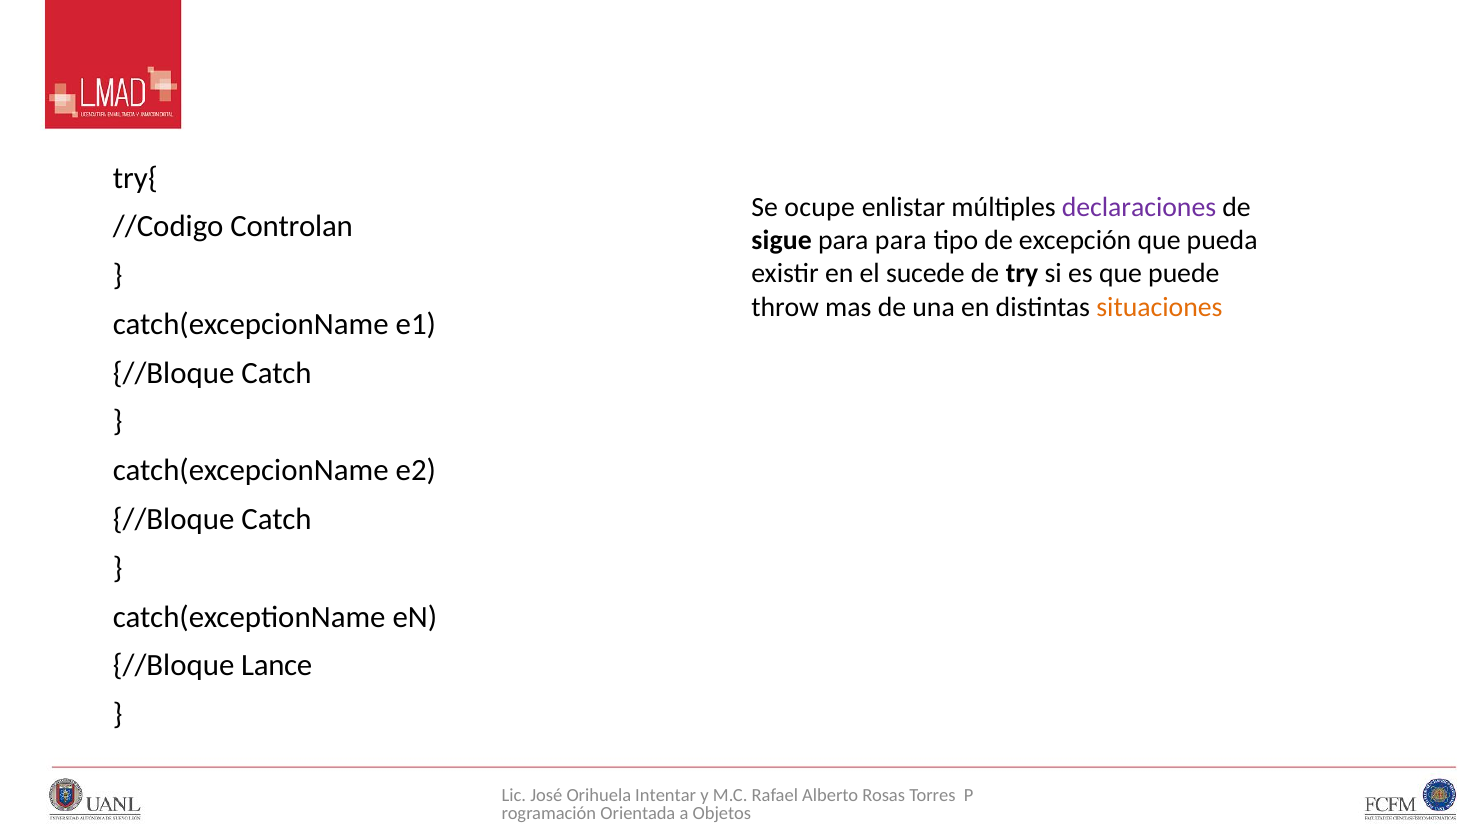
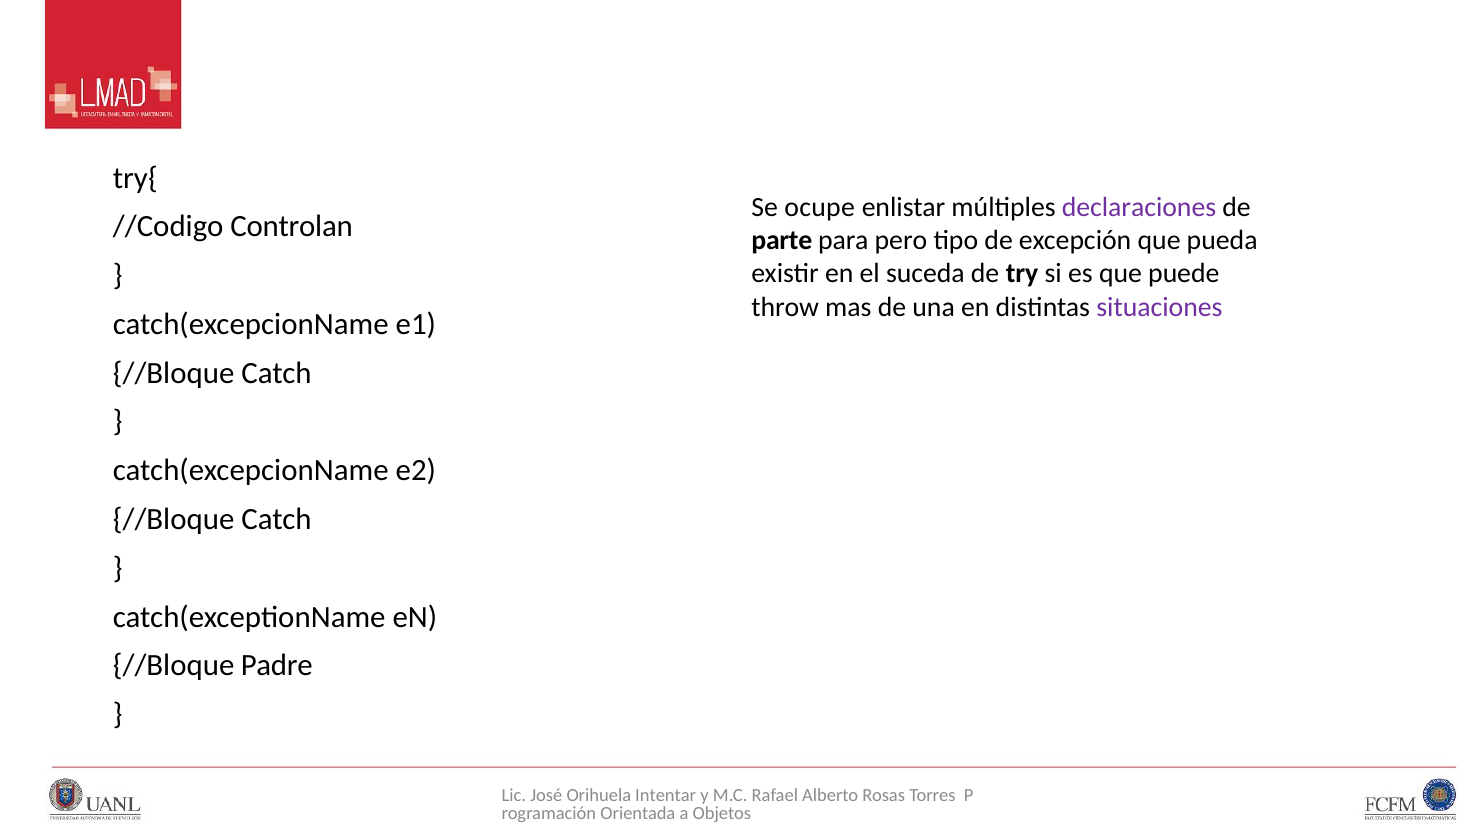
sigue: sigue -> parte (782, 240)
para para: para -> pero (901, 240)
sucede: sucede -> suceda (925, 274)
situaciones colour: orange -> purple (1159, 307)
Lance: Lance -> Padre (277, 666)
